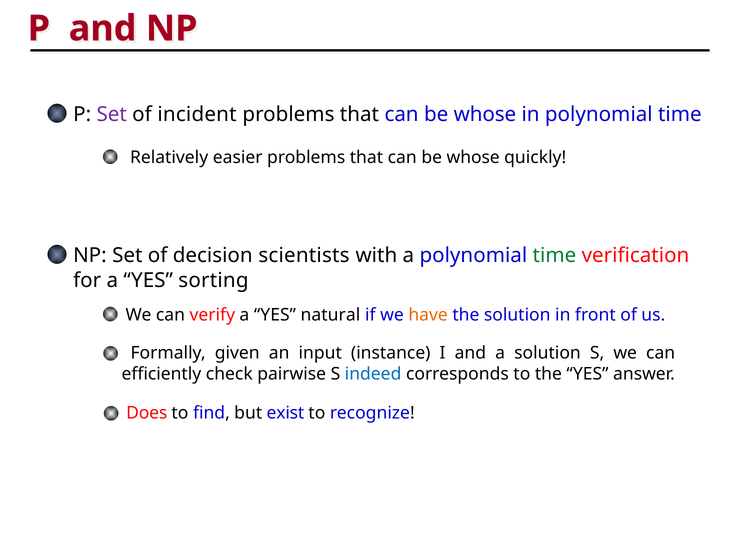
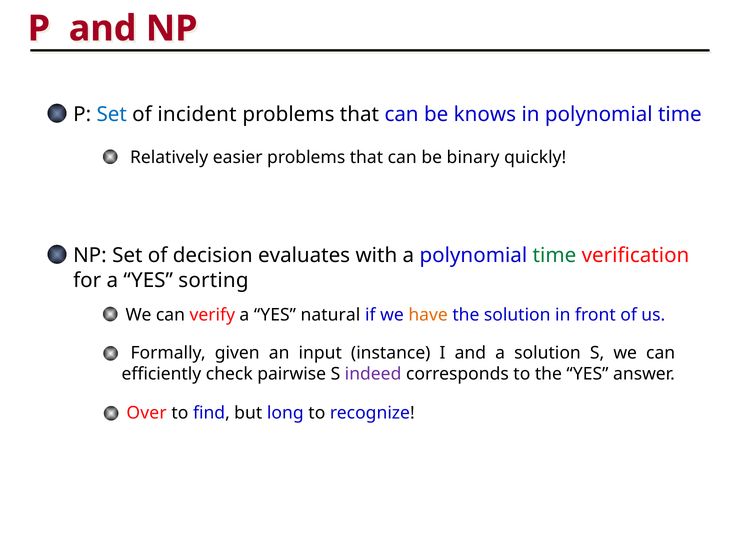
Set colour: purple -> blue (112, 114)
whose: whose -> knows (485, 114)
whose: whose -> binary (473, 157)
scientists: scientists -> evaluates (304, 255)
indeed colour: blue -> purple (373, 374)
Does: Does -> Over (147, 413)
exist: exist -> long (285, 413)
